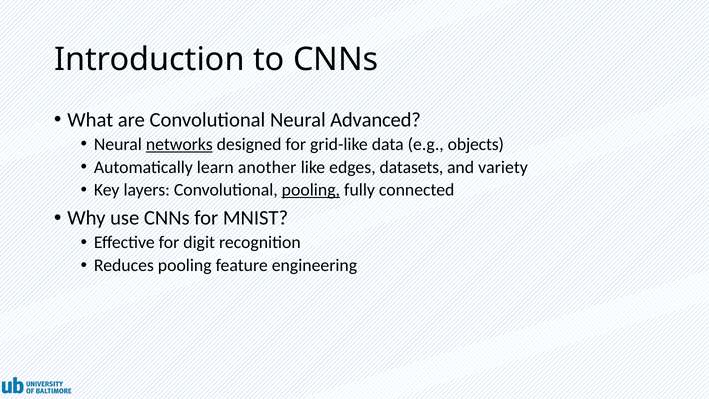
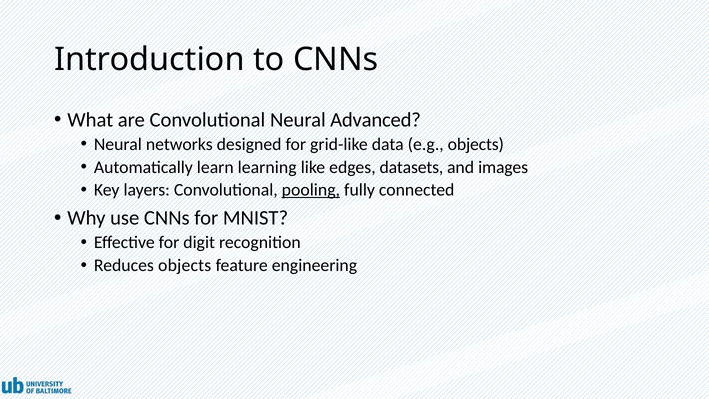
networks underline: present -> none (179, 144)
another: another -> learning (267, 167)
variety: variety -> images (503, 167)
Reduces pooling: pooling -> objects (185, 265)
